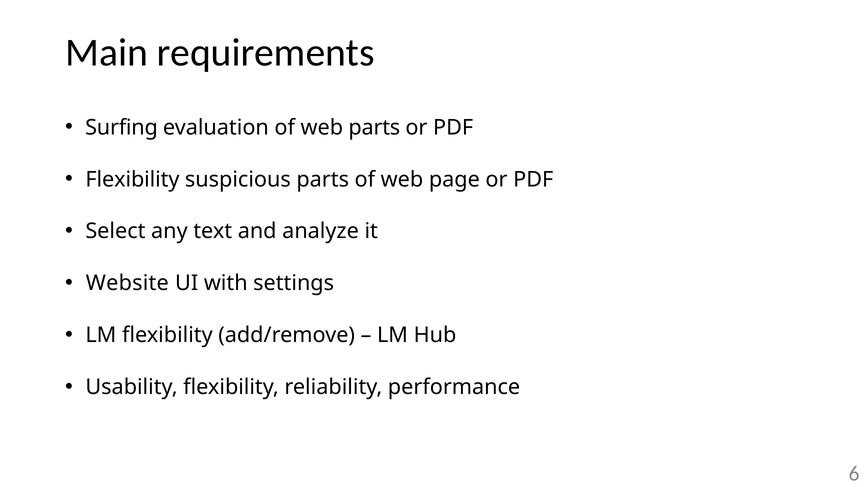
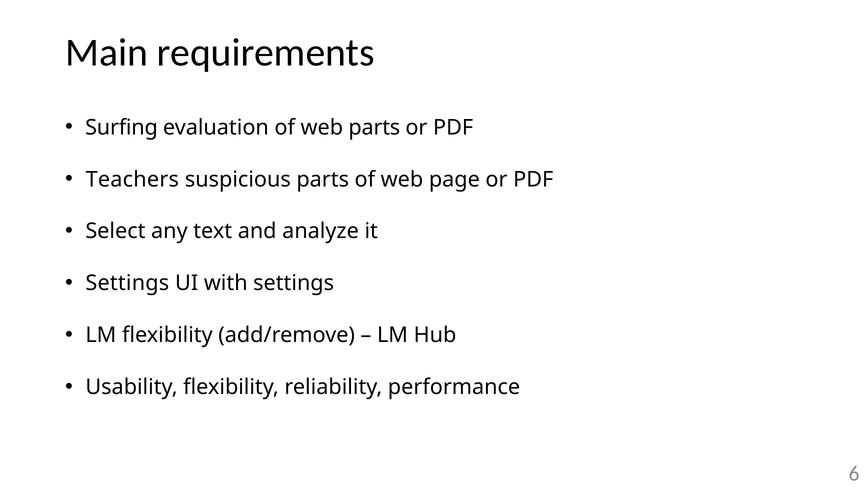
Flexibility: Flexibility -> Teachers (132, 179)
Website: Website -> Settings (127, 283)
